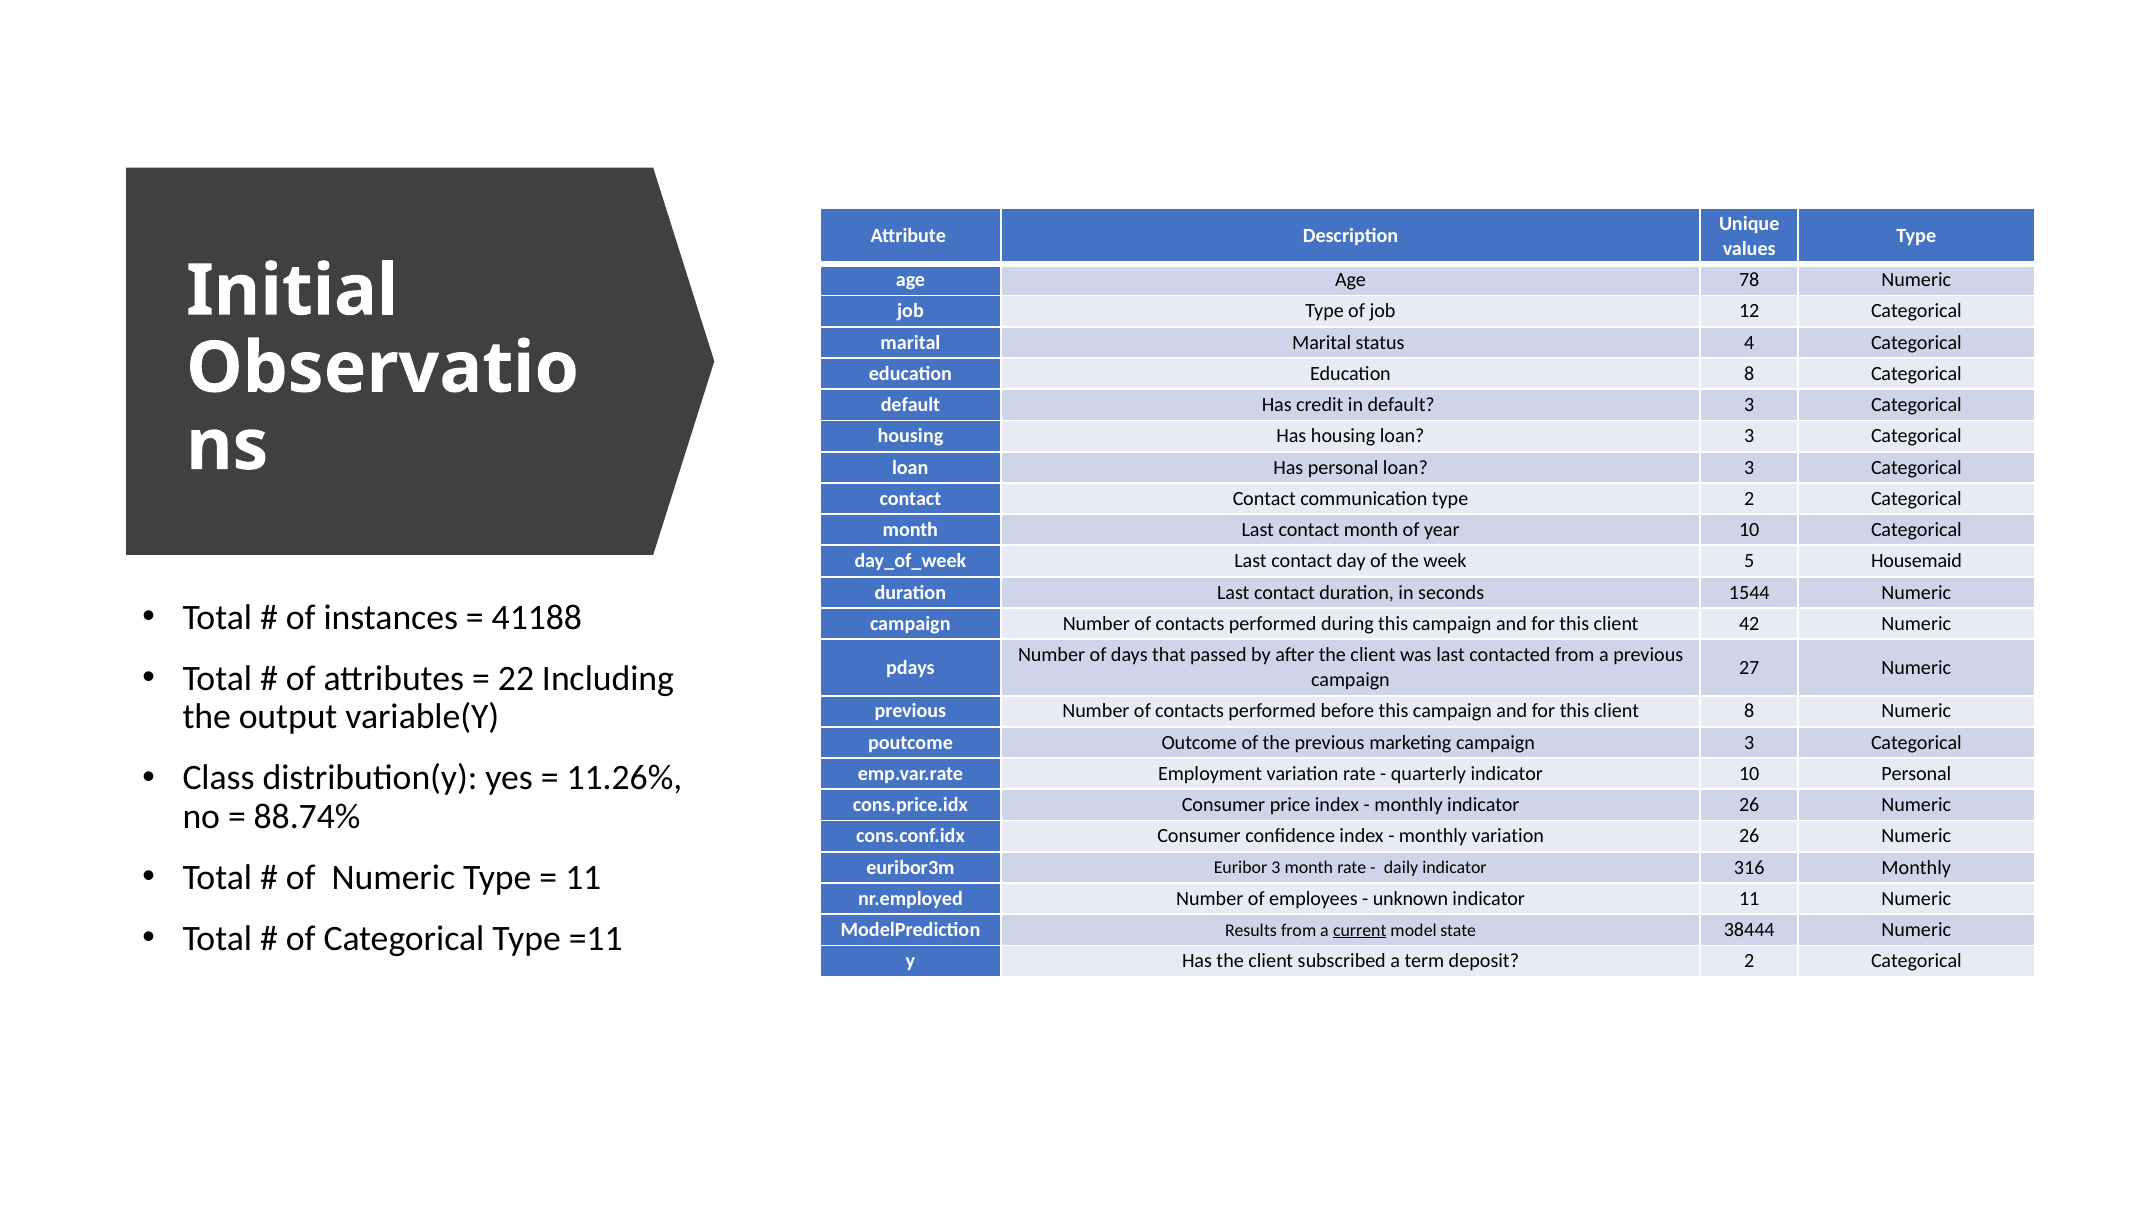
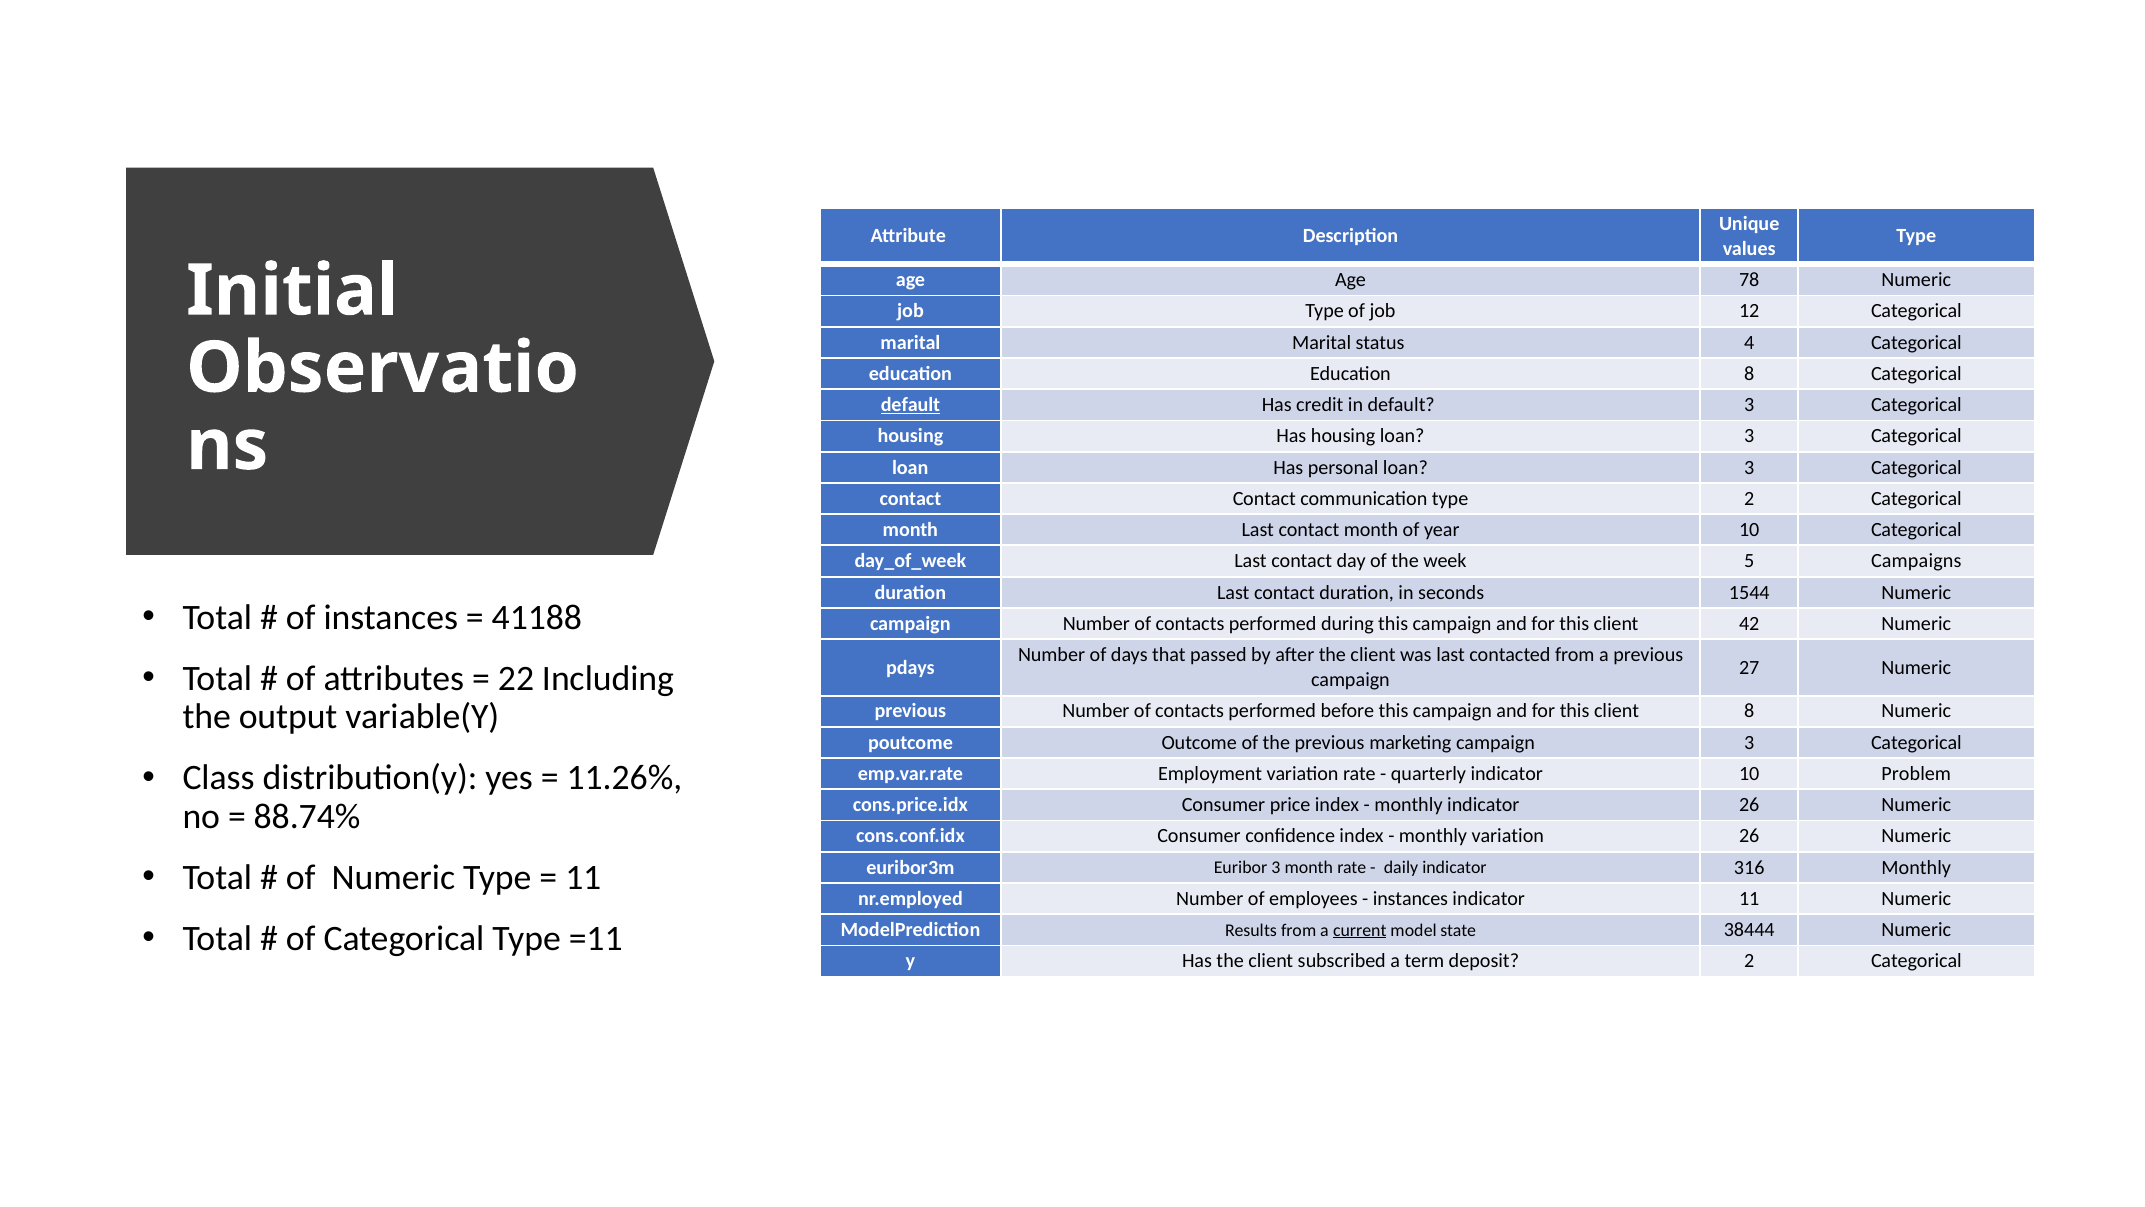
default underline: none -> present (910, 405)
Housemaid: Housemaid -> Campaigns (1916, 561)
10 Personal: Personal -> Problem (1916, 774)
unknown: unknown -> instances (1410, 898)
